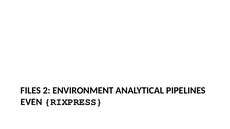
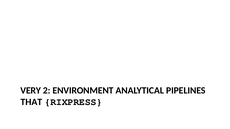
FILES: FILES -> VERY (31, 91)
EVEN: EVEN -> THAT (31, 102)
